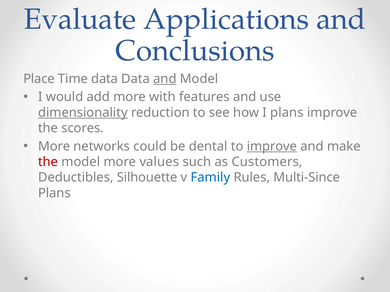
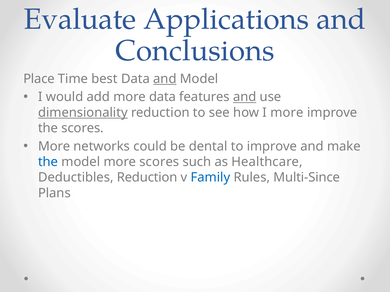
Time data: data -> best (105, 79)
more with: with -> data (163, 97)
and underline: none -> present (245, 97)
I plans: plans -> more (287, 113)
improve underline: present -> none (272, 147)
the colour: red -> blue (48, 162)
more values: values -> scores (159, 162)
Customers: Customers -> Healthcare (267, 162)
Deductibles Silhouette: Silhouette -> Reduction (147, 178)
